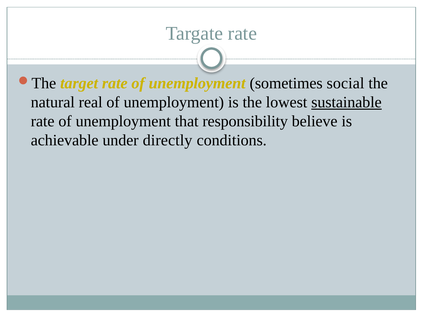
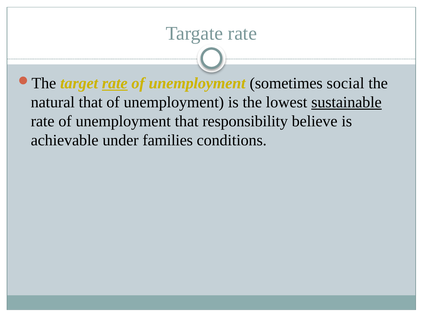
rate underline: none -> present (115, 83)
natural real: real -> that (91, 102)
directly: directly -> families (168, 141)
